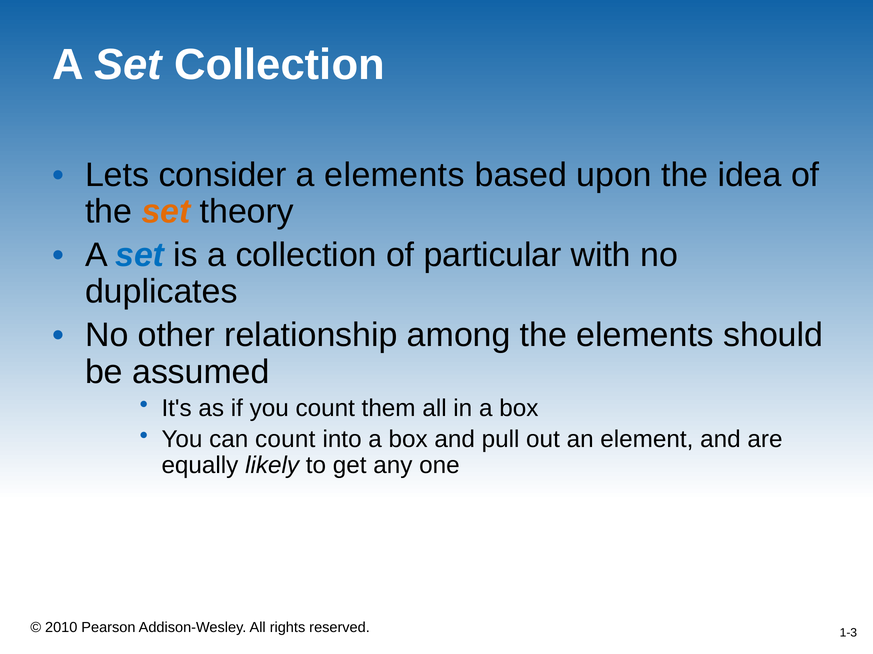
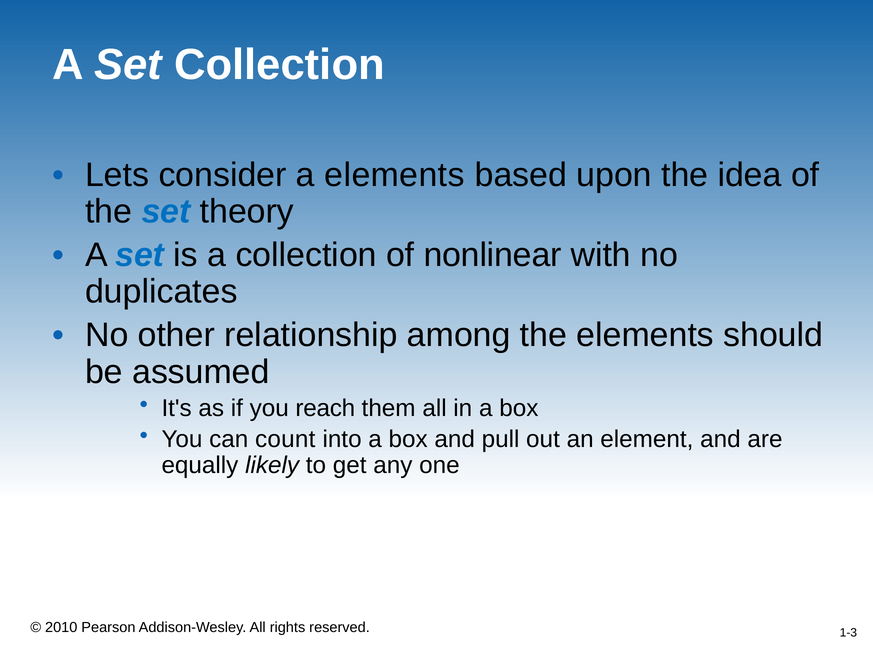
set colour: orange -> blue (166, 212)
particular: particular -> nonlinear (493, 255)
you count: count -> reach (325, 409)
